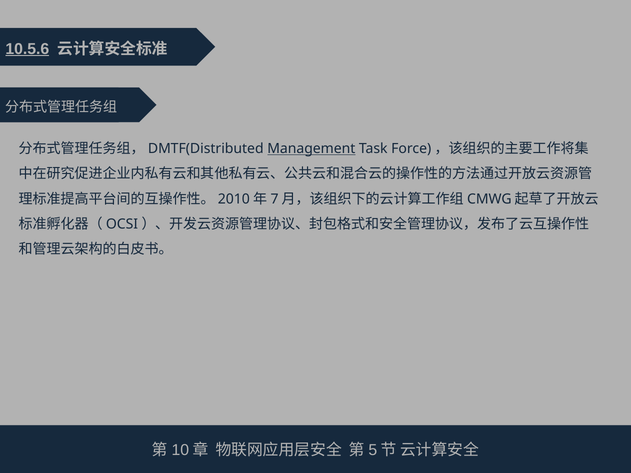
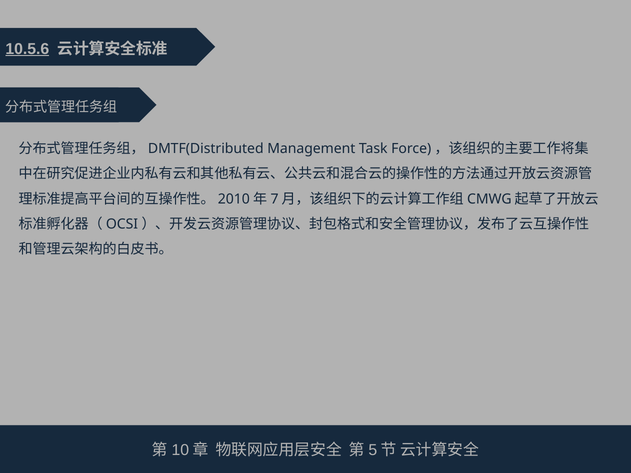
Management underline: present -> none (311, 149)
